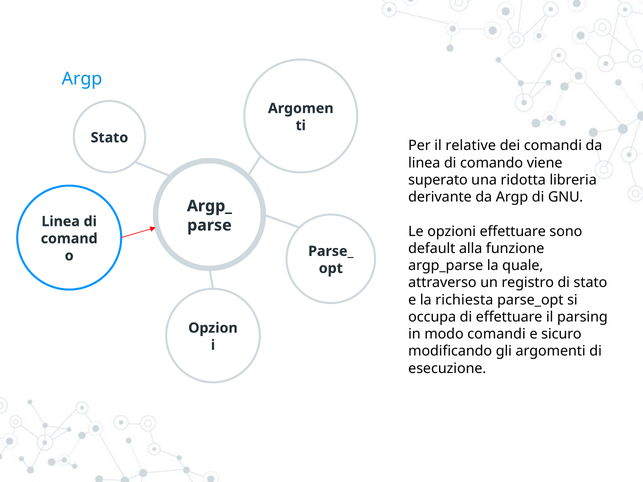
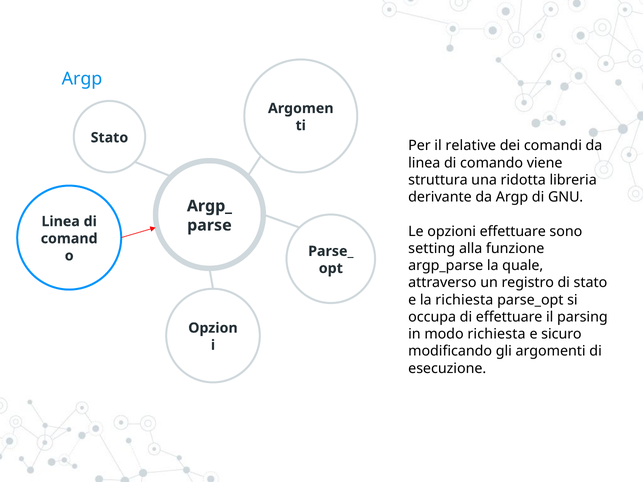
superato: superato -> struttura (438, 180)
default: default -> setting (432, 249)
modo comandi: comandi -> richiesta (496, 334)
